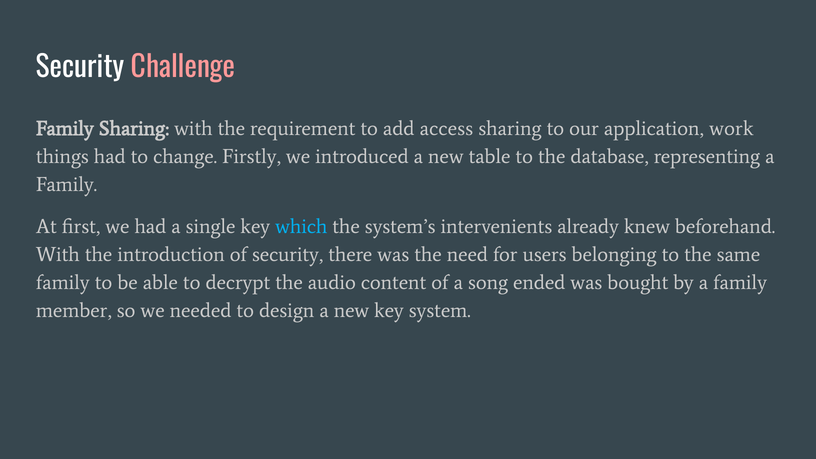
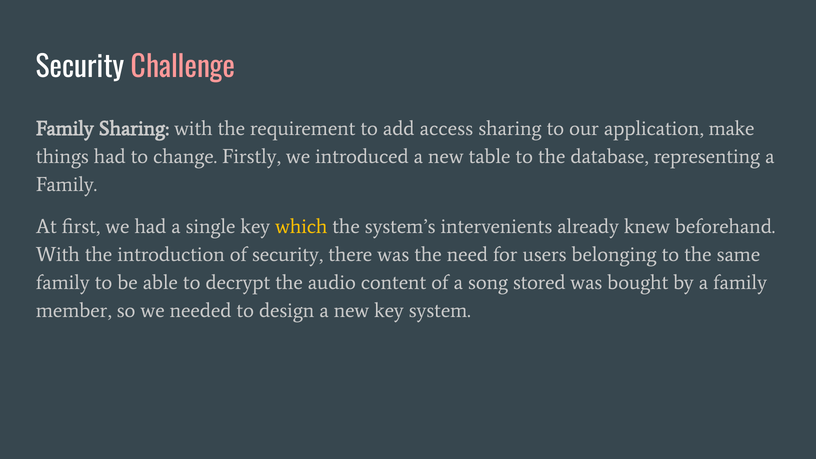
work: work -> make (732, 128)
which colour: light blue -> yellow (301, 226)
ended: ended -> stored (539, 283)
